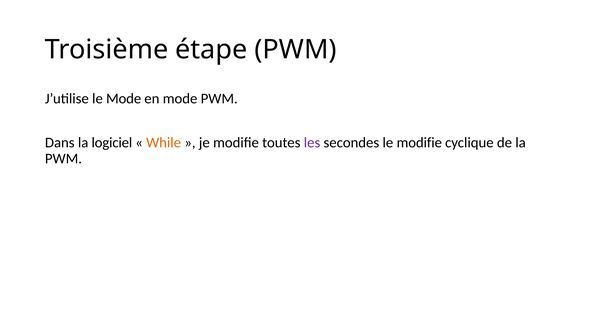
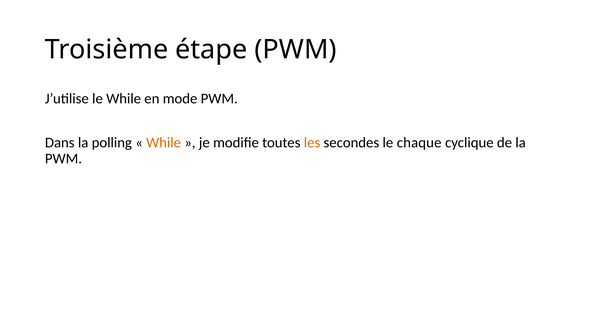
le Mode: Mode -> While (124, 98)
logiciel: logiciel -> polling (112, 143)
les colour: purple -> orange (312, 143)
le modifie: modifie -> chaque (419, 143)
